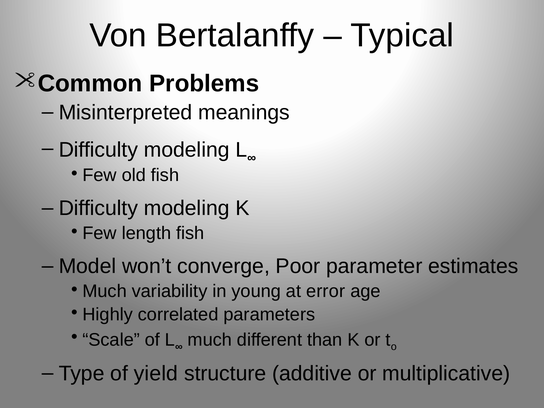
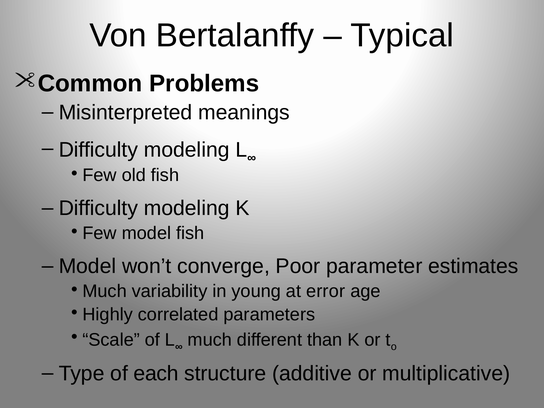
Few length: length -> model (146, 233)
yield: yield -> each (156, 373)
